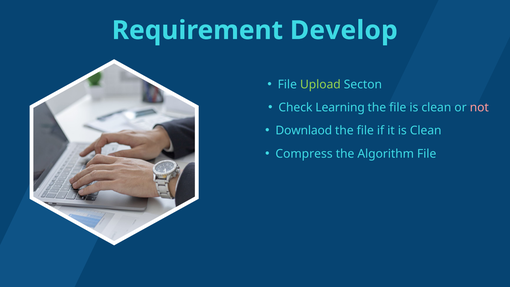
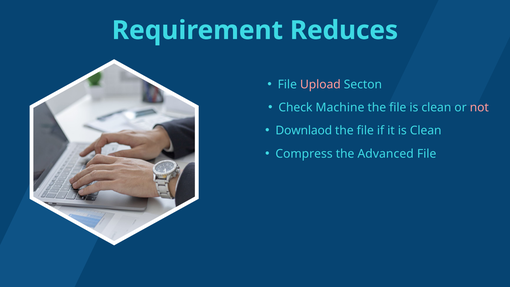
Develop: Develop -> Reduces (344, 30)
Upload colour: light green -> pink (320, 84)
Learning: Learning -> Machine (340, 107)
Algorithm: Algorithm -> Advanced (386, 154)
